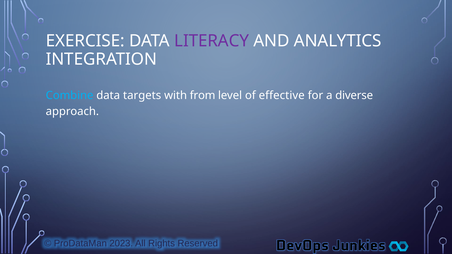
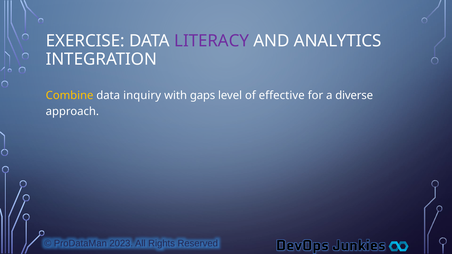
Combine colour: light blue -> yellow (70, 95)
targets: targets -> inquiry (142, 95)
from: from -> gaps (203, 95)
